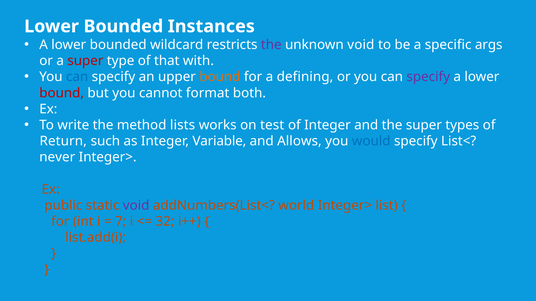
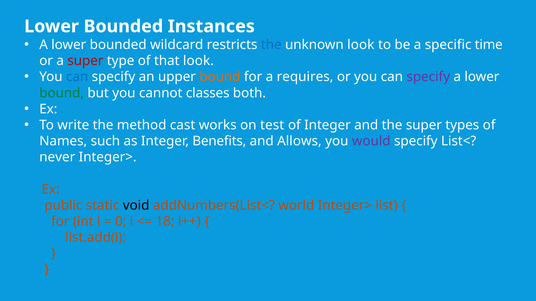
the colour: purple -> blue (271, 45)
unknown void: void -> look (361, 45)
args: args -> time (489, 45)
that with: with -> look (198, 61)
defining: defining -> requires (305, 77)
bound colour: red -> green (62, 93)
format: format -> classes (208, 93)
lists: lists -> cast (183, 125)
Return: Return -> Names (63, 141)
Variable: Variable -> Benefits (219, 141)
would colour: blue -> purple (371, 141)
void colour: purple -> black (136, 206)
7: 7 -> 0 (121, 222)
32: 32 -> 18 (165, 222)
